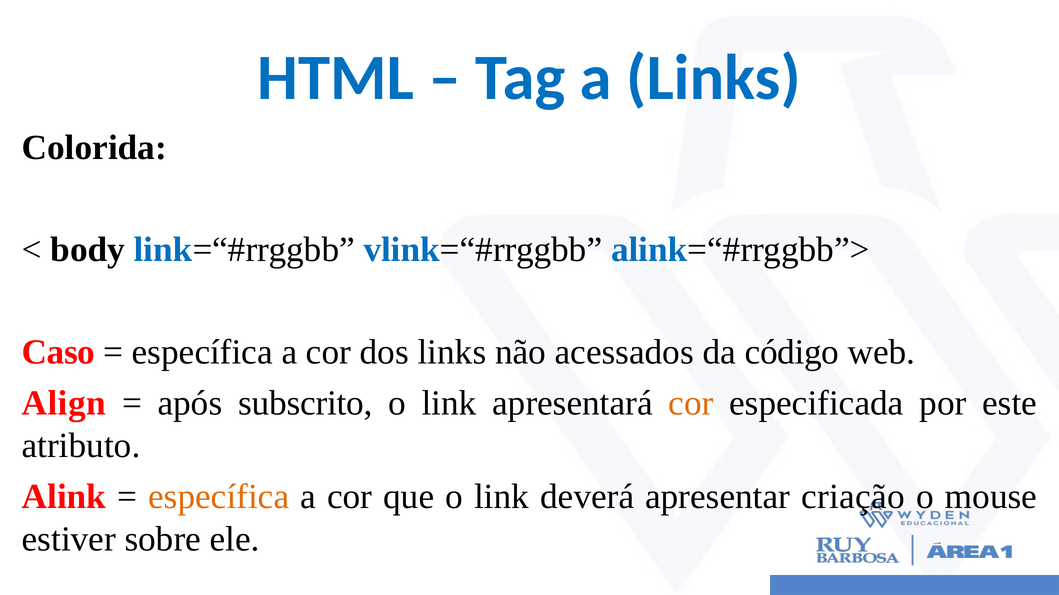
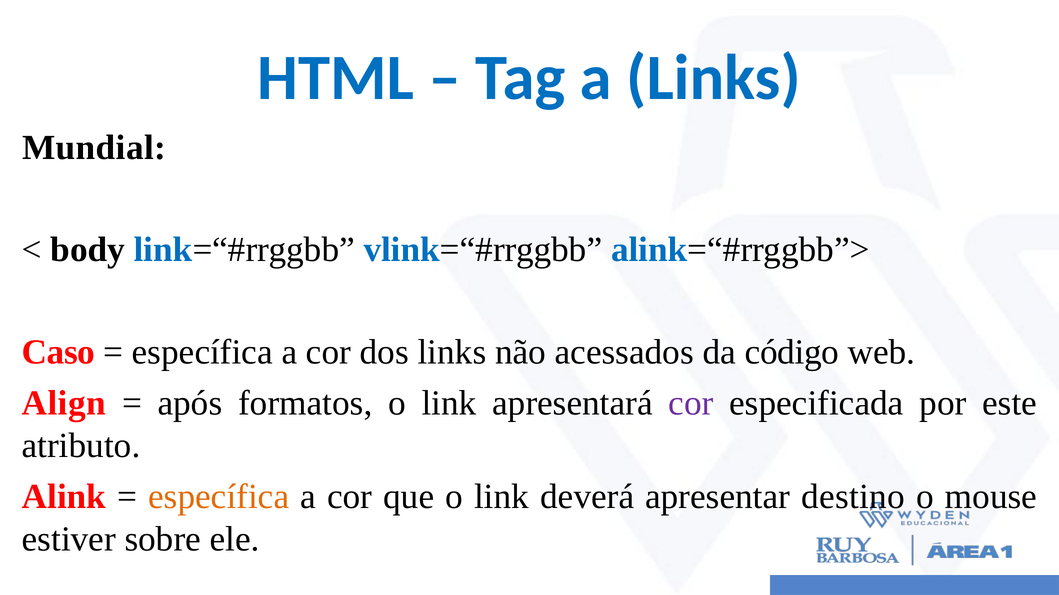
Colorida: Colorida -> Mundial (94, 148)
subscrito: subscrito -> formatos (305, 404)
cor colour: orange -> purple (691, 404)
criação: criação -> destino (853, 497)
